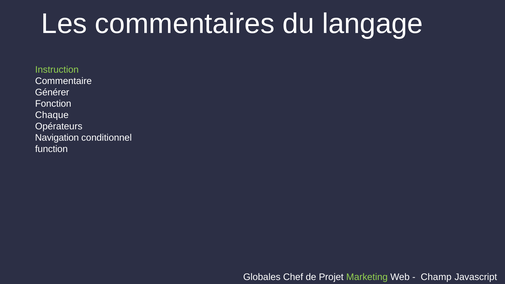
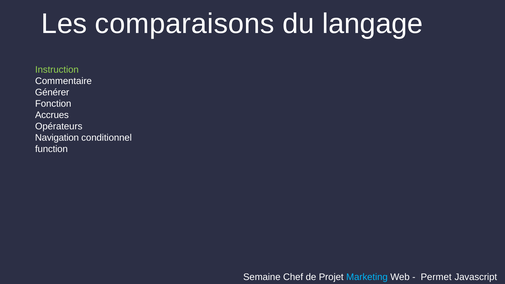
commentaires: commentaires -> comparaisons (185, 24)
Chaque: Chaque -> Accrues (52, 115)
Globales: Globales -> Semaine (262, 277)
Marketing colour: light green -> light blue (367, 277)
Champ: Champ -> Permet (436, 277)
